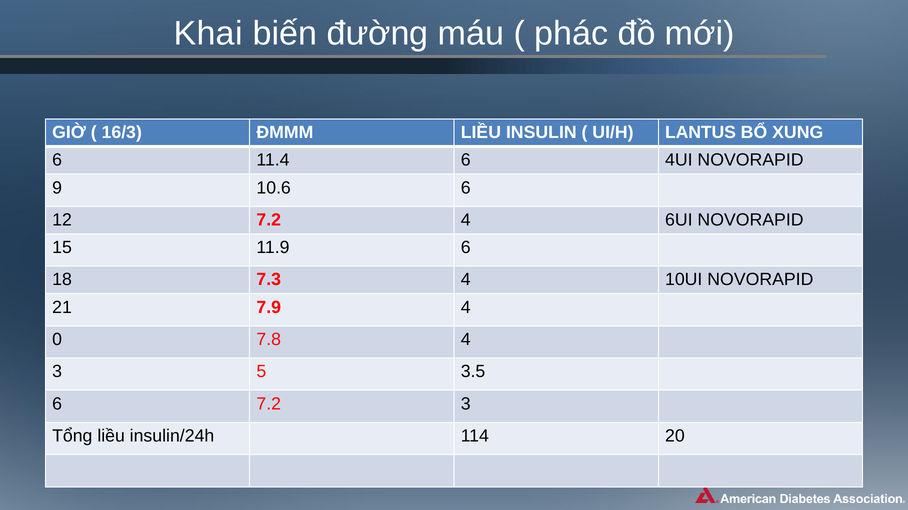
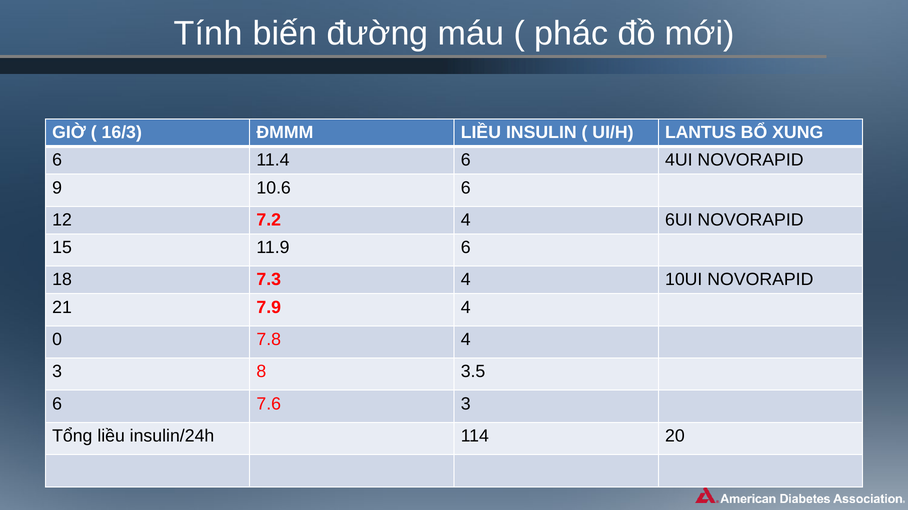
Khai: Khai -> Tính (208, 34)
5: 5 -> 8 (261, 372)
6 7.2: 7.2 -> 7.6 (269, 404)
